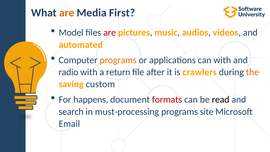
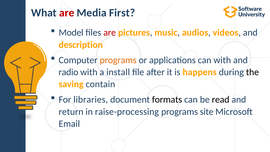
are colour: orange -> red (67, 13)
automated: automated -> description (81, 45)
return: return -> install (118, 72)
crawlers: crawlers -> happens (200, 72)
the colour: orange -> black (252, 72)
custom: custom -> contain (100, 84)
happens: happens -> libraries (91, 100)
formats colour: red -> black (167, 100)
search: search -> return (71, 112)
must-processing: must-processing -> raise-processing (127, 112)
